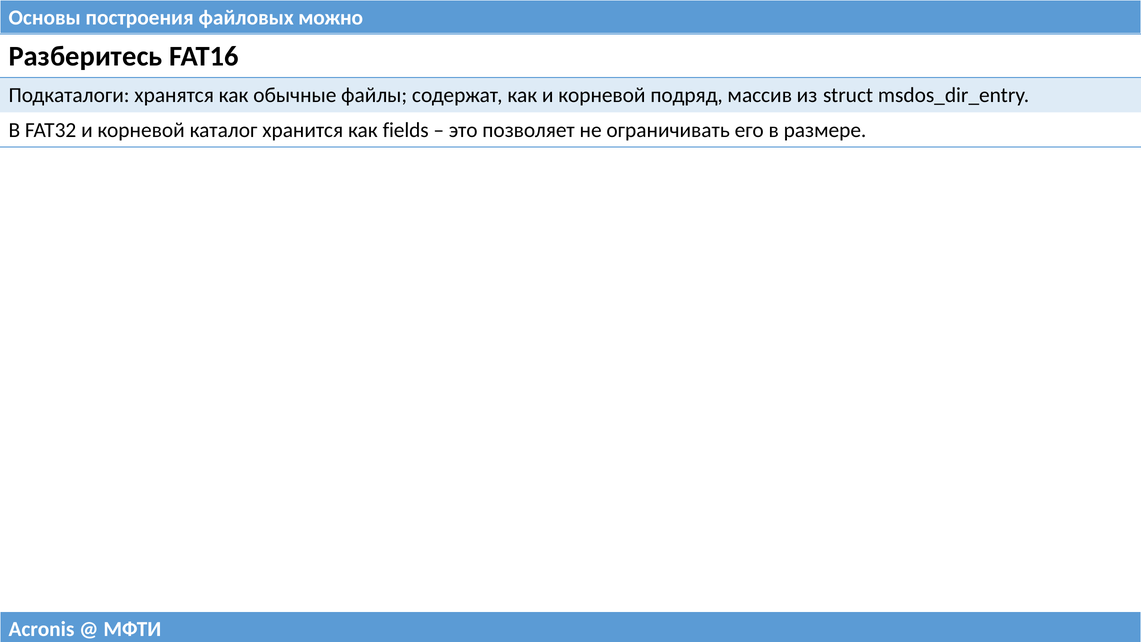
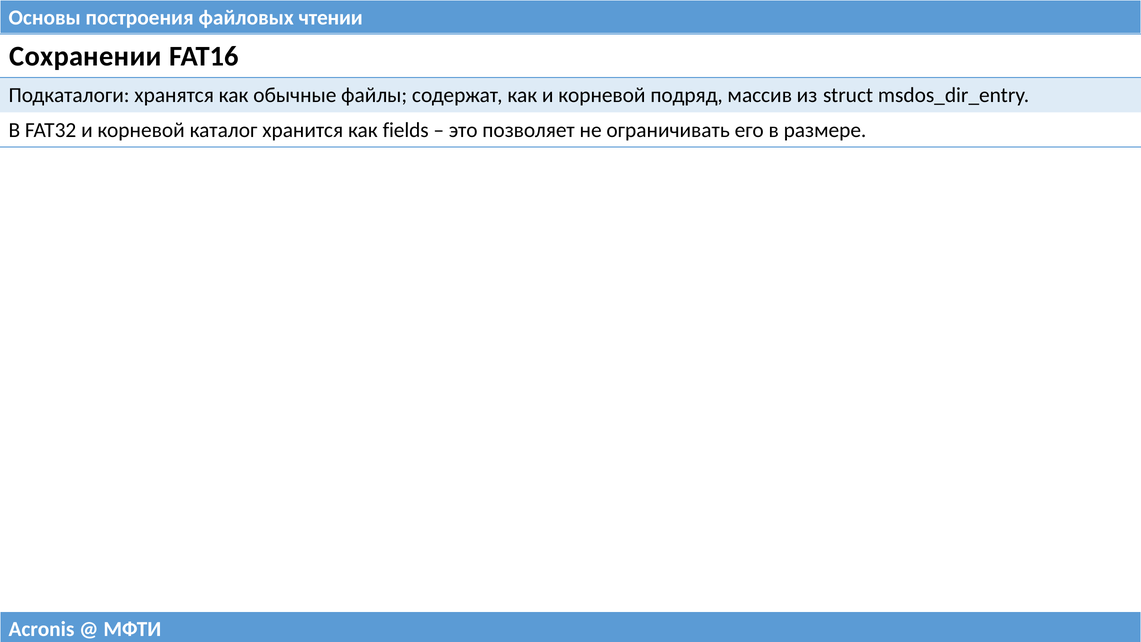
можно: можно -> чтении (331, 18)
Разберитесь: Разберитесь -> Сохранении (85, 56)
